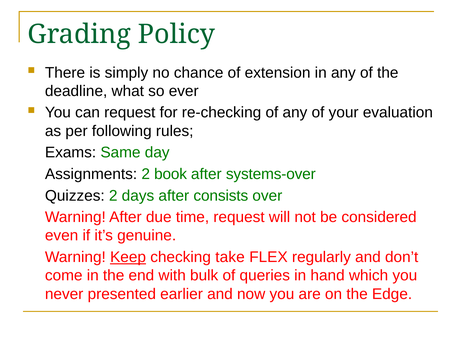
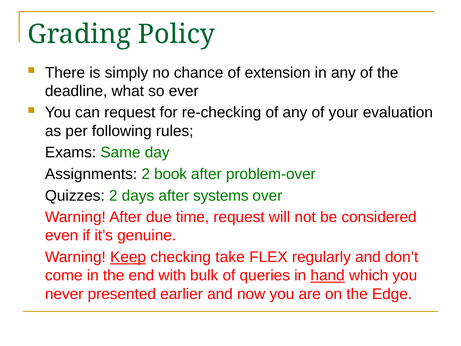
systems-over: systems-over -> problem-over (271, 174)
consists: consists -> systems (221, 195)
hand underline: none -> present (328, 275)
